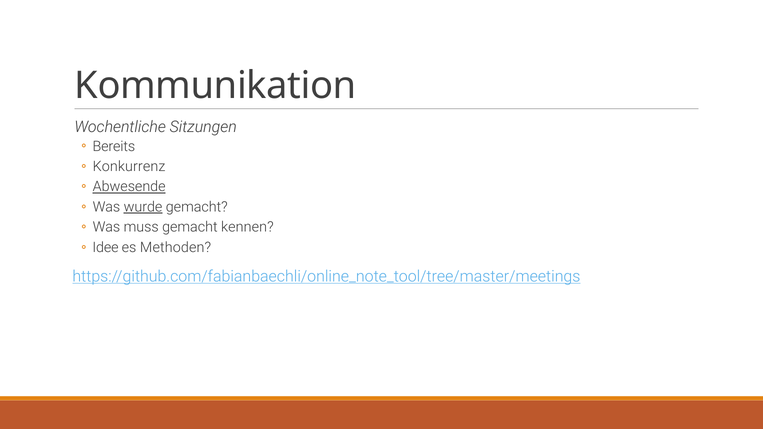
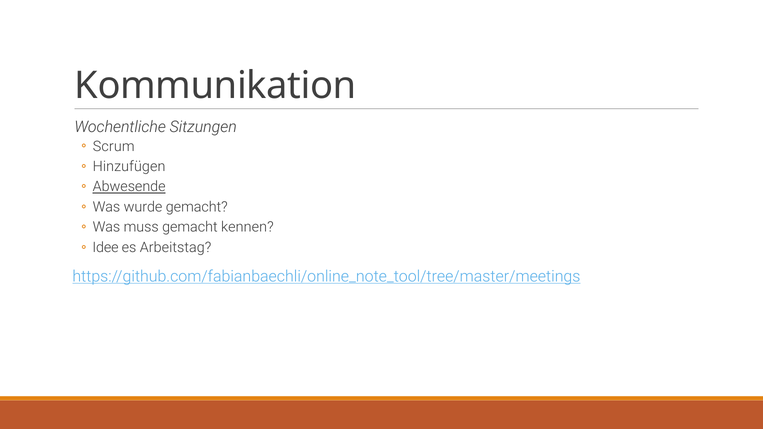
Bereits: Bereits -> Scrum (114, 146)
Konkurrenz: Konkurrenz -> Hinzufügen (129, 167)
wurde underline: present -> none (143, 207)
Methoden: Methoden -> Arbeitstag (176, 248)
